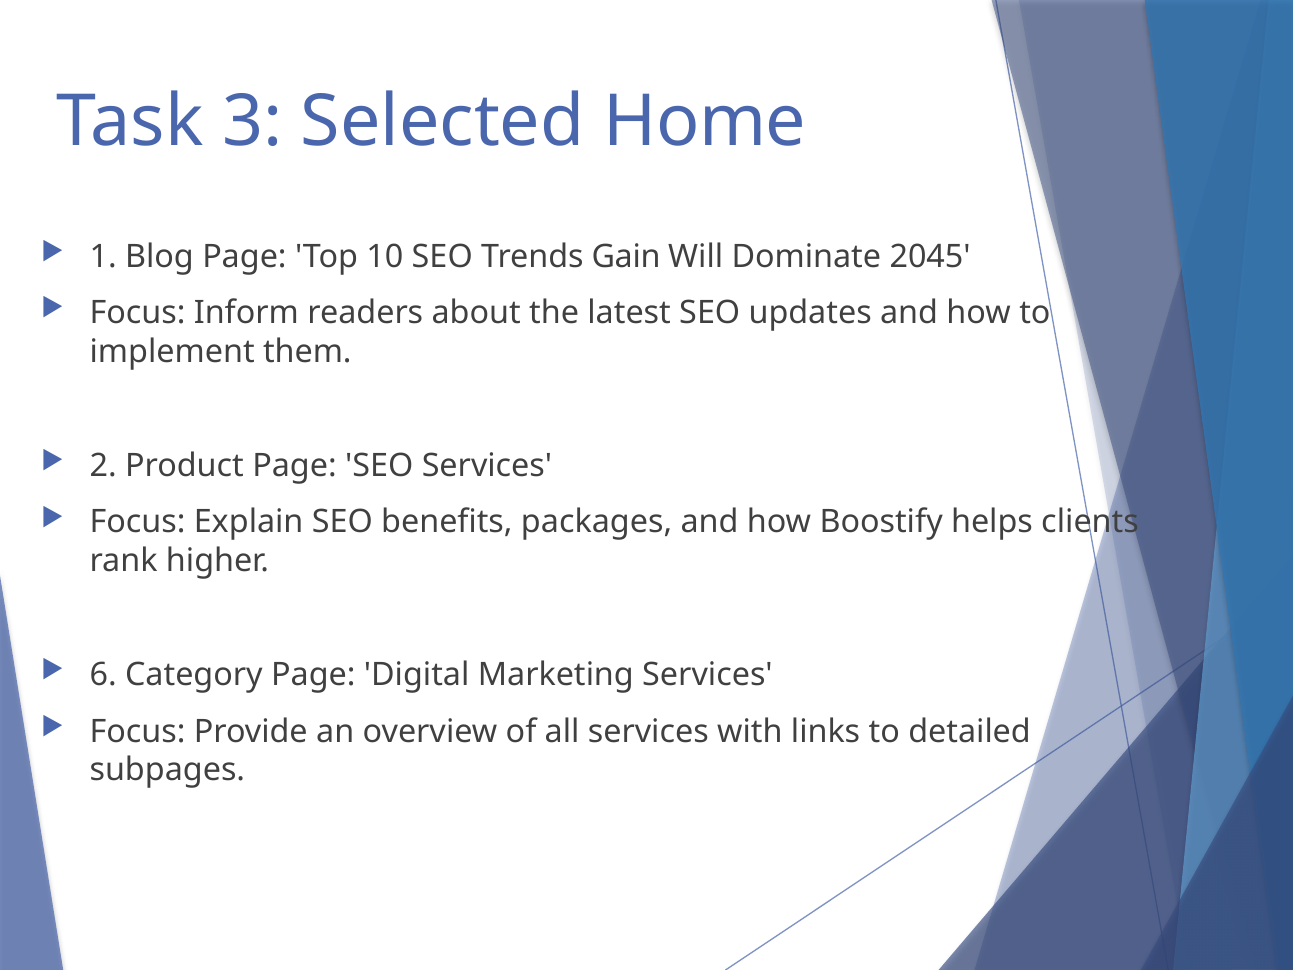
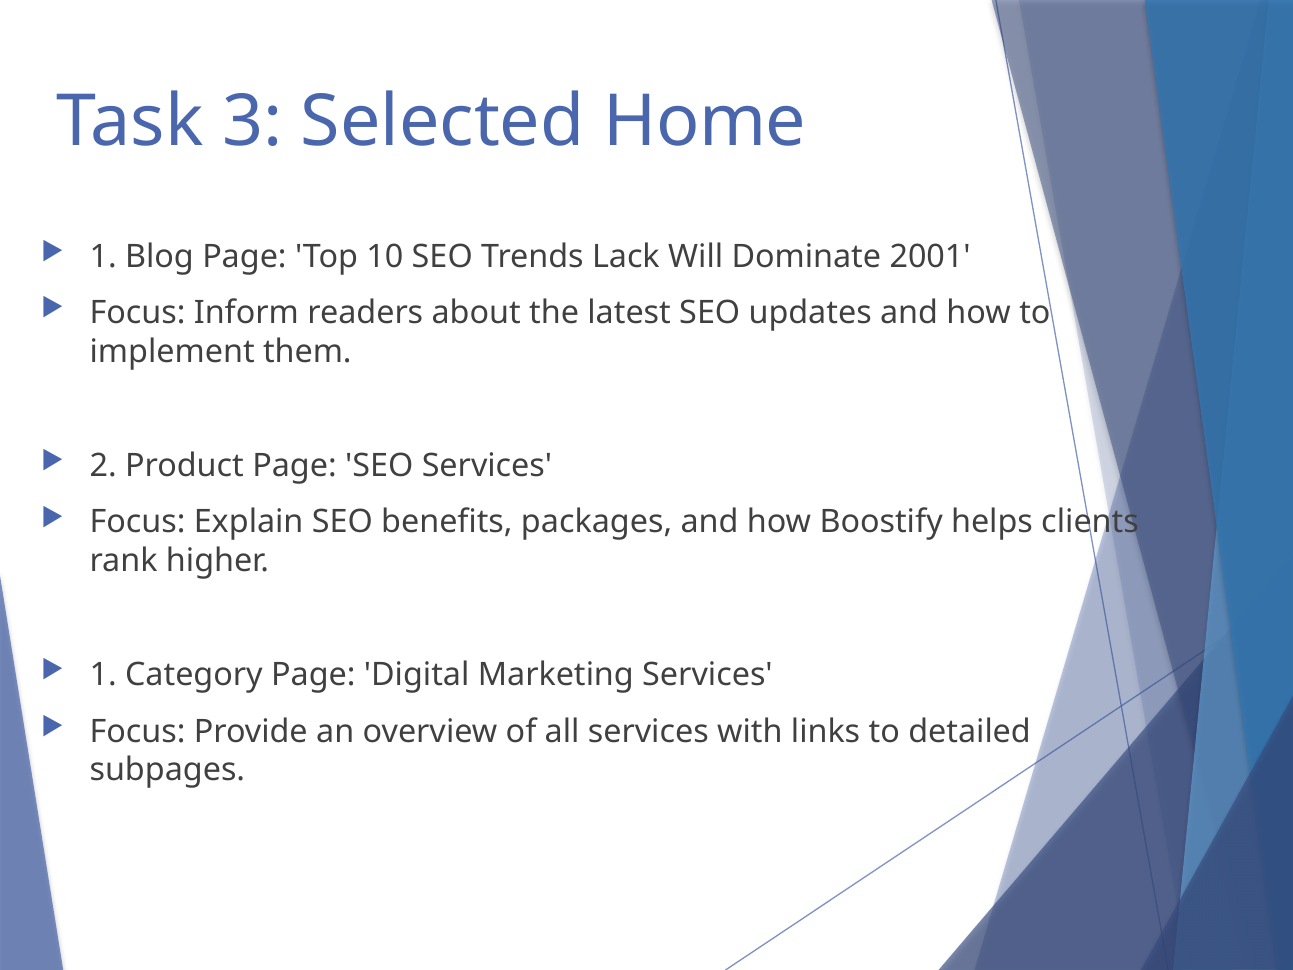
Gain: Gain -> Lack (626, 256)
2045: 2045 -> 2001 (930, 256)
6: 6 -> 1 (103, 674)
